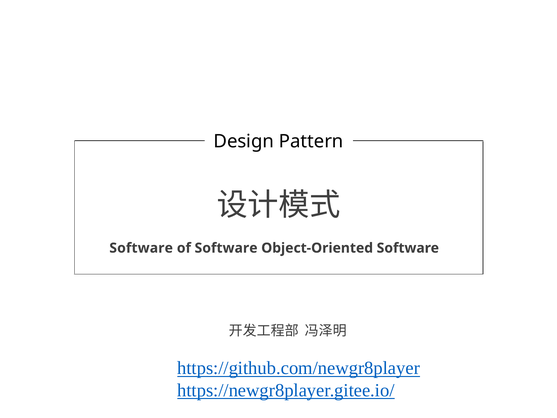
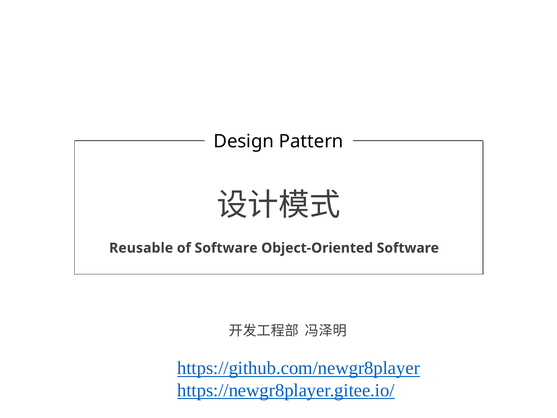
Software: Software -> Reusable (141, 248)
